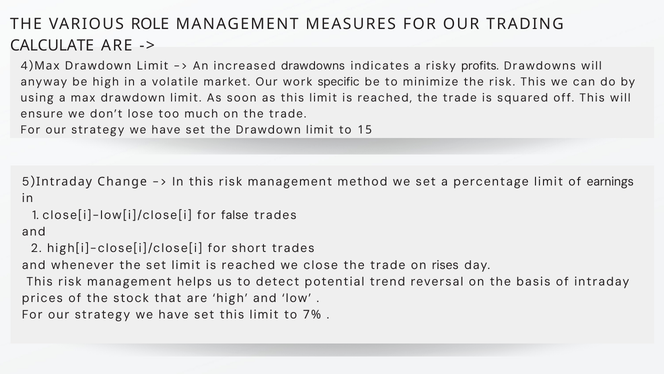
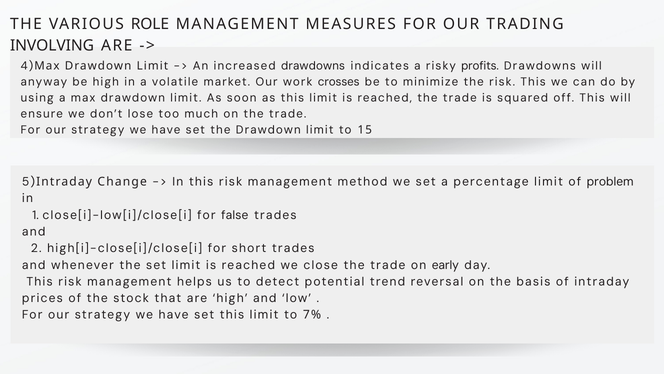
CALCULATE: CALCULATE -> INVOLVING (52, 46)
specific: specific -> crosses (339, 82)
earnings: earnings -> problem (610, 182)
rises: rises -> early (445, 265)
